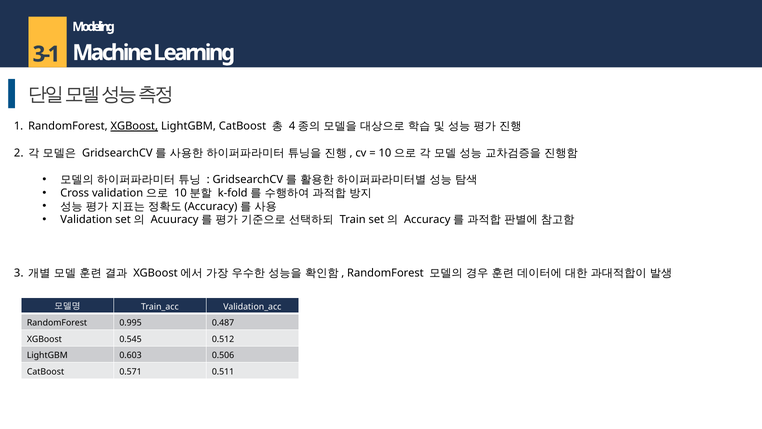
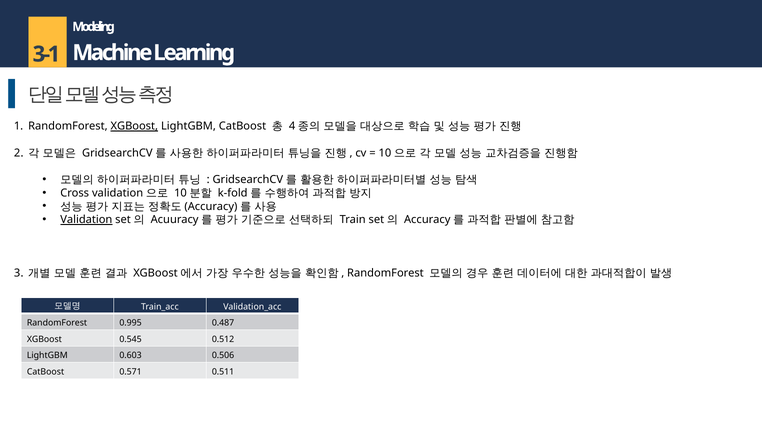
Validation underline: none -> present (86, 220)
